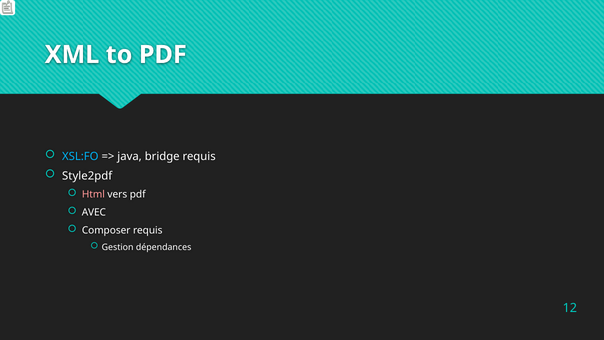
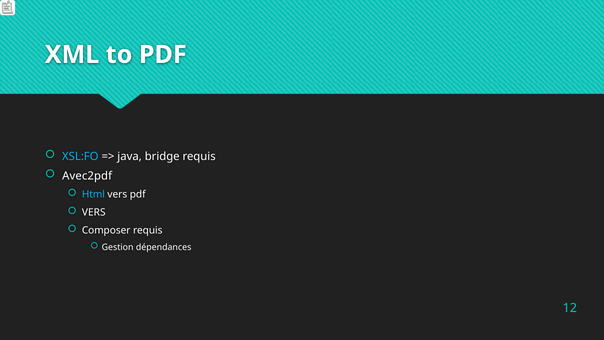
Style2pdf: Style2pdf -> Avec2pdf (87, 176)
Html colour: pink -> light blue (93, 194)
AVEC: AVEC -> VERS (94, 212)
